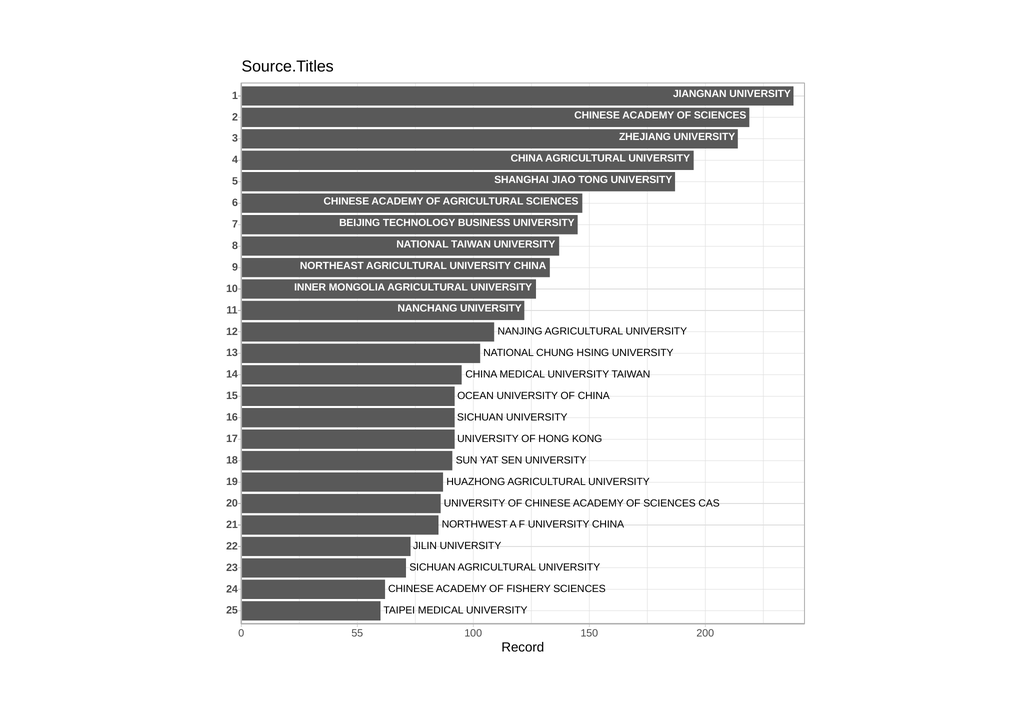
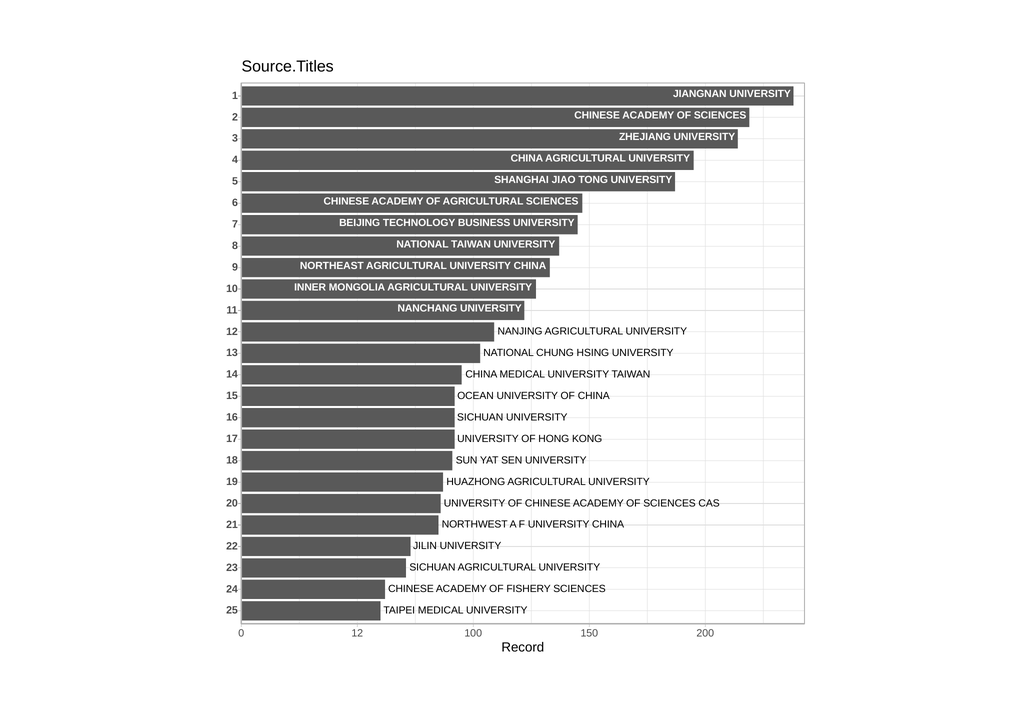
0 55: 55 -> 12 (357, 634)
